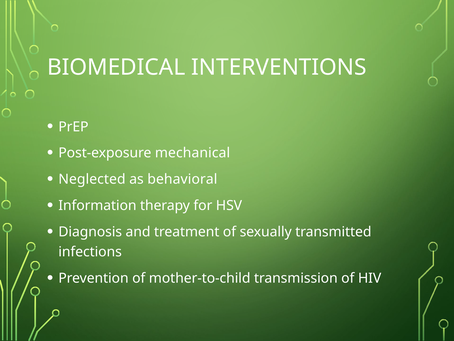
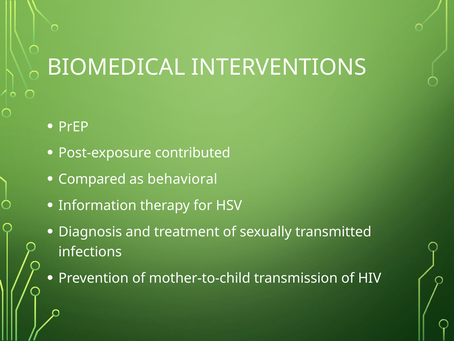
mechanical: mechanical -> contributed (193, 153)
Neglected: Neglected -> Compared (92, 179)
